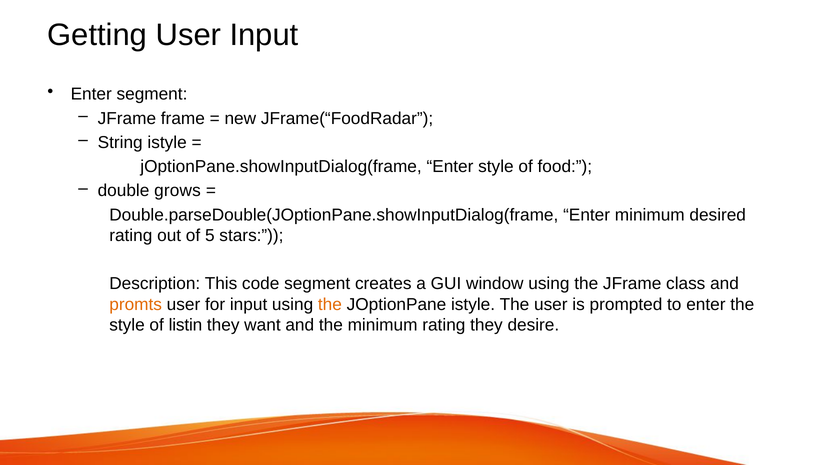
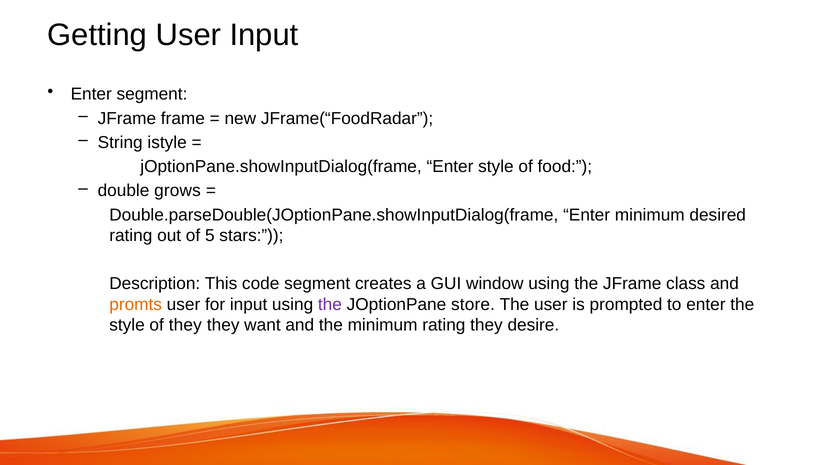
the colour: orange -> purple (330, 304)
JOptionPane istyle: istyle -> store (473, 304)
of listin: listin -> they (185, 325)
